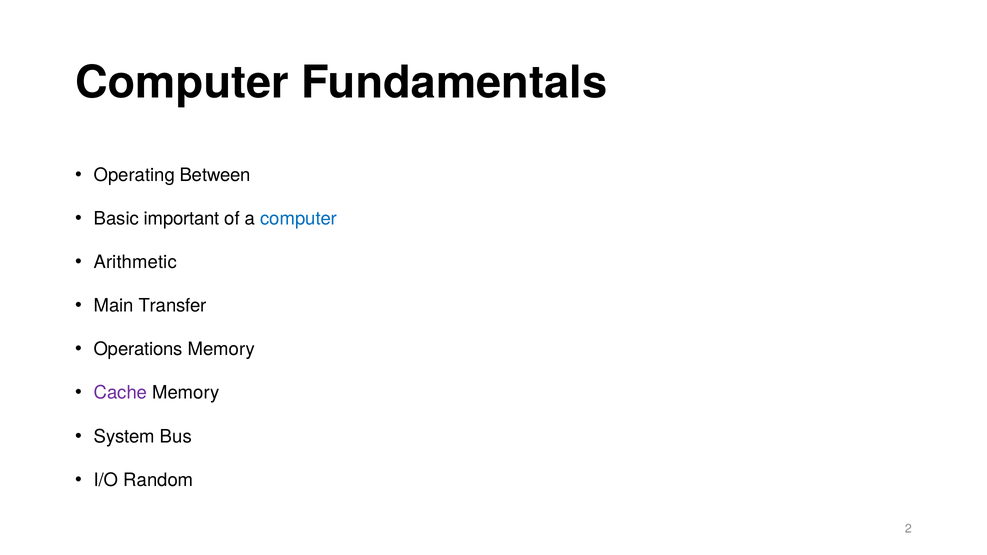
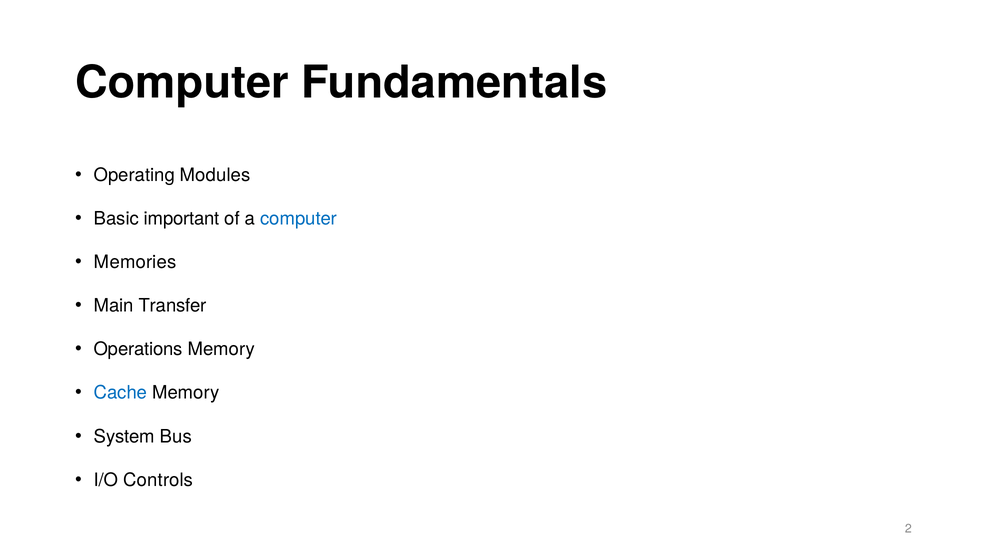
Between: Between -> Modules (215, 175)
Arithmetic: Arithmetic -> Memories (135, 262)
Cache colour: purple -> blue (120, 393)
Random: Random -> Controls (158, 480)
